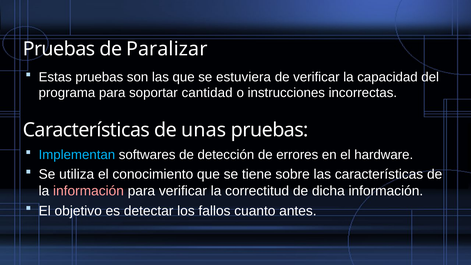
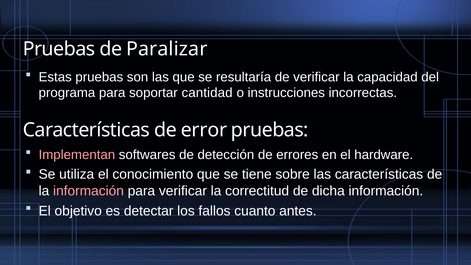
estuviera: estuviera -> resultaría (244, 77)
unas: unas -> error (204, 130)
Implementan colour: light blue -> pink (77, 155)
